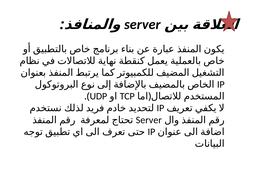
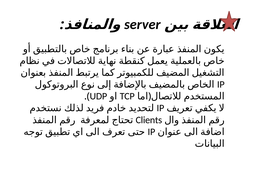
Server: Server -> Clients (149, 120)
